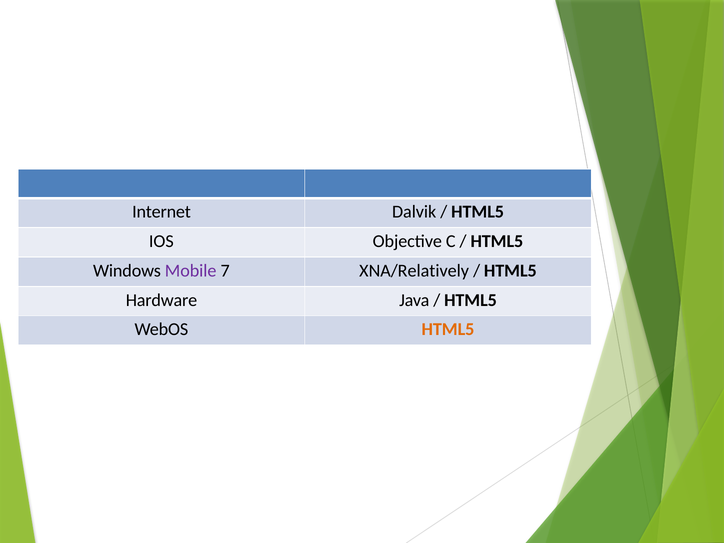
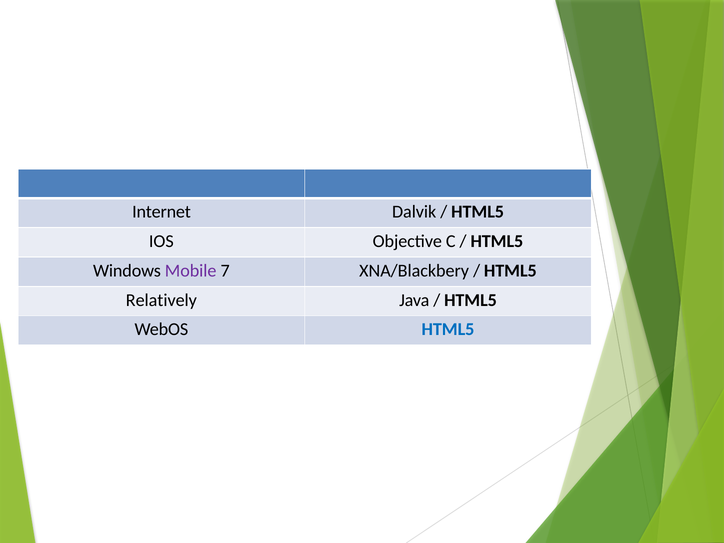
XNA/Relatively: XNA/Relatively -> XNA/Blackbery (414, 271)
Hardware: Hardware -> Relatively (161, 300)
HTML5 colour: orange -> blue (448, 329)
